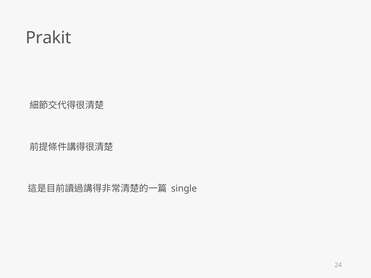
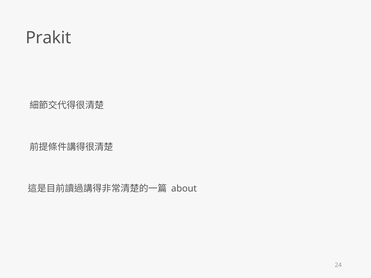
single: single -> about (184, 189)
